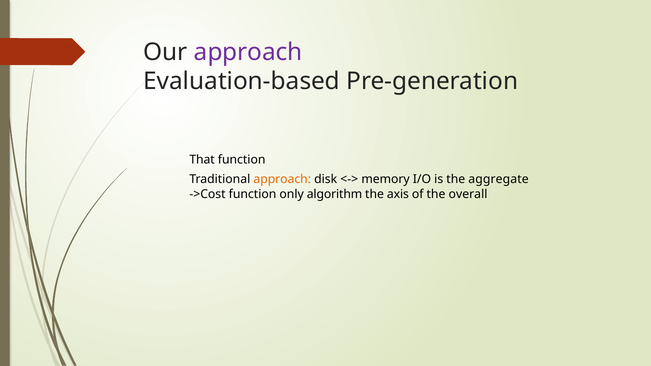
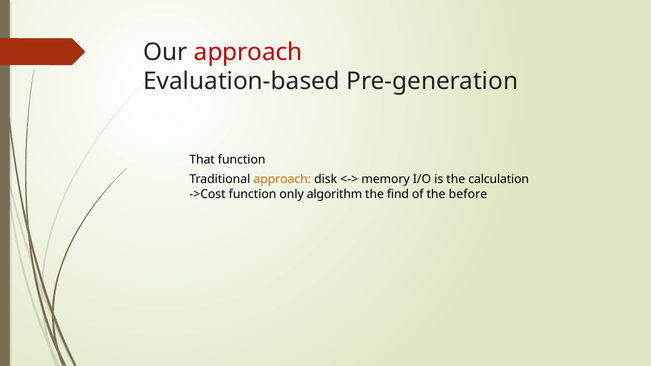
approach colour: purple -> red (248, 52)
aggregate: aggregate -> calculation (499, 179)
axis: axis -> find (398, 194)
overall: overall -> before (468, 194)
